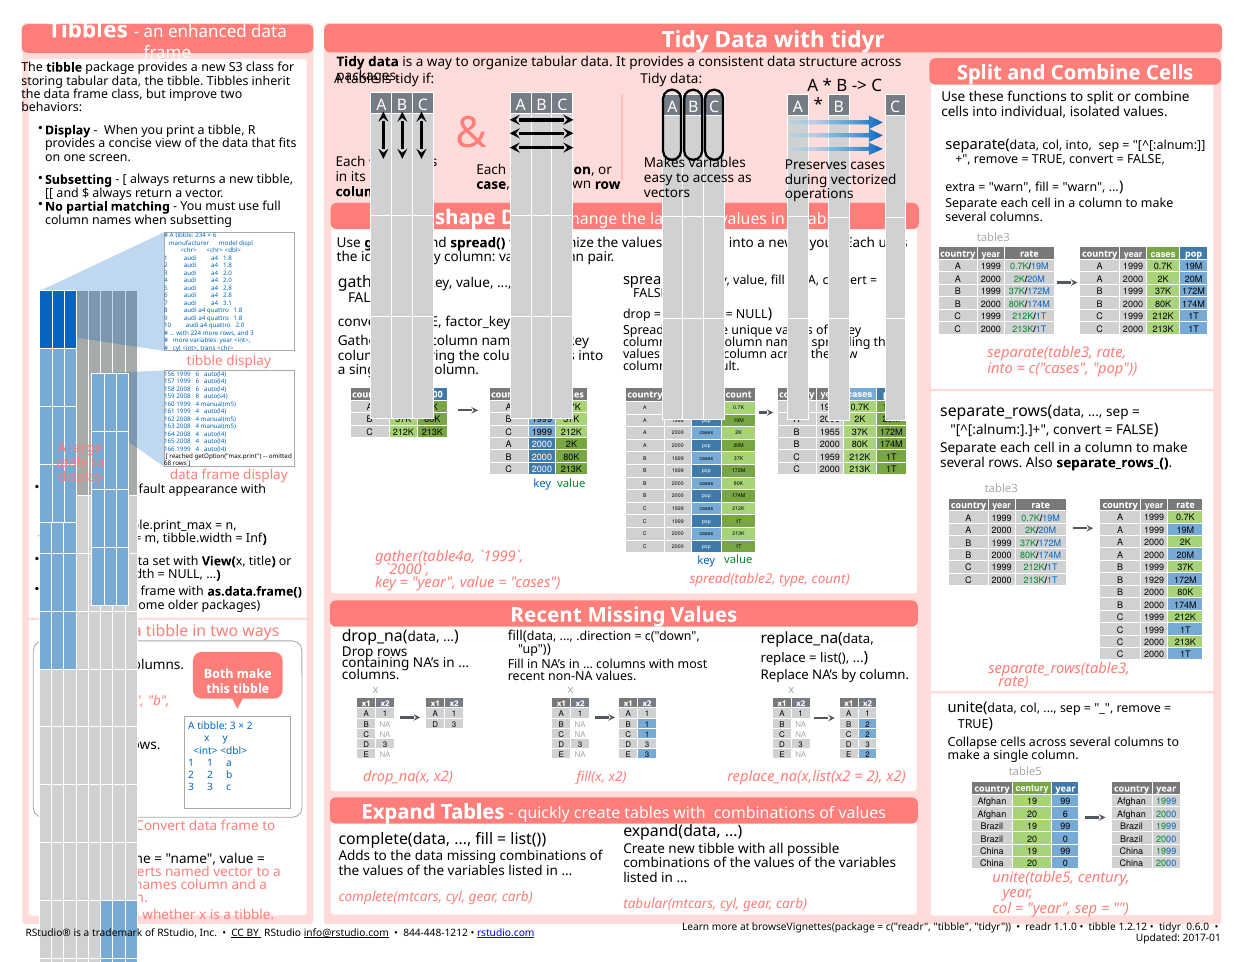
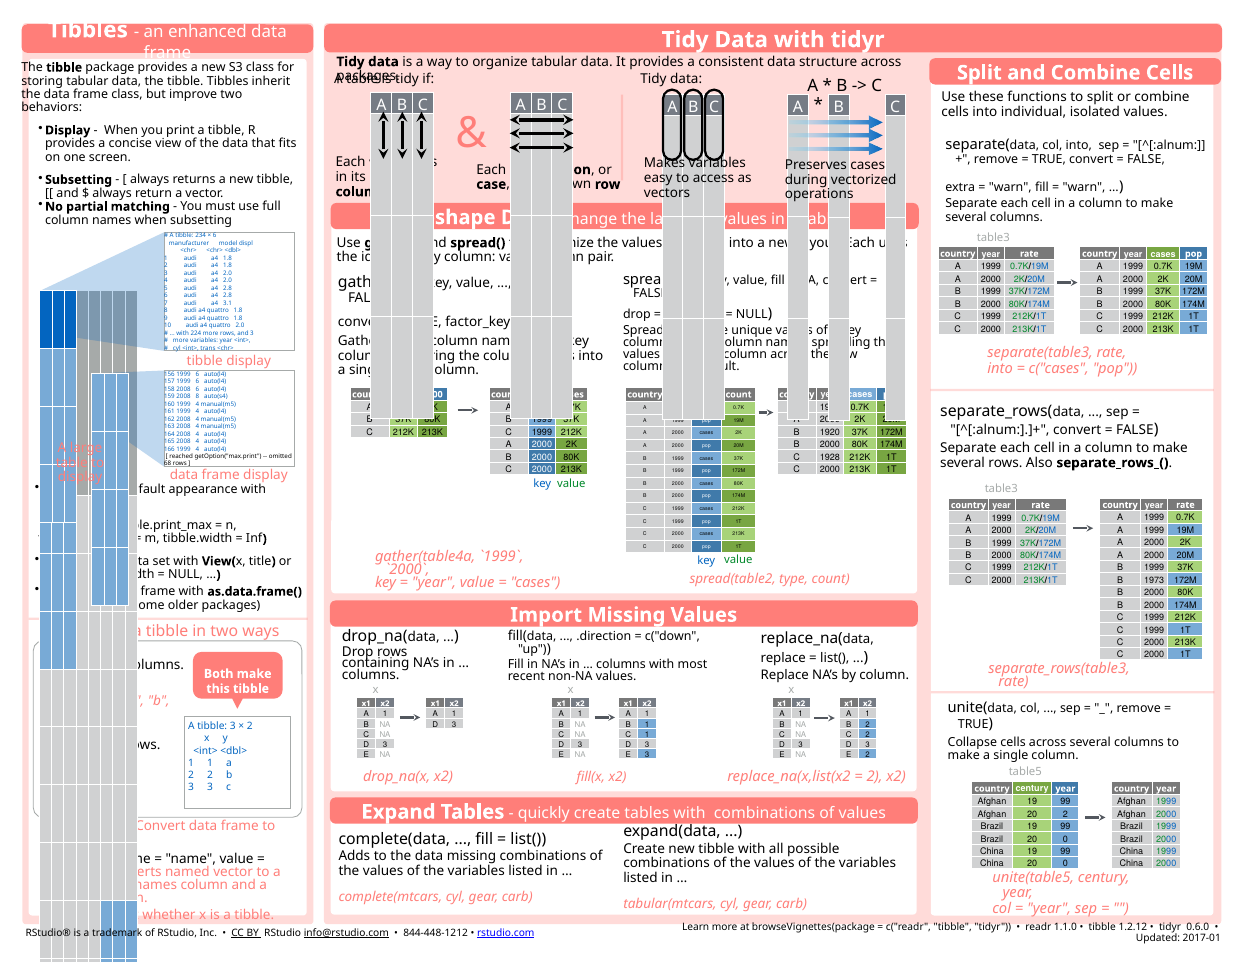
1955: 1955 -> 1920 (830, 432)
1959: 1959 -> 1928 (830, 457)
1929: 1929 -> 1973 (1154, 580)
Recent: Recent -> Import (546, 615)
20 6: 6 -> 2 (1065, 814)
